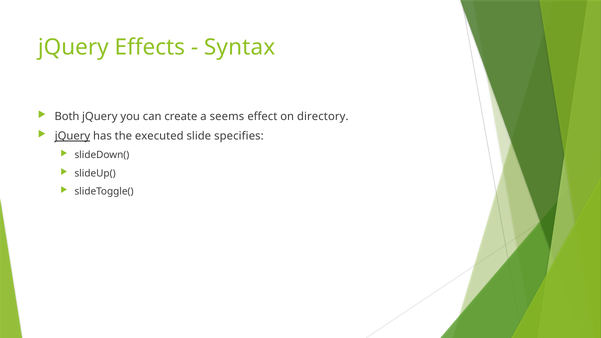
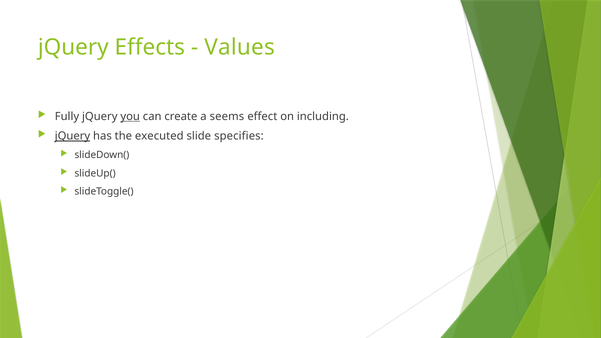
Syntax: Syntax -> Values (240, 47)
Both: Both -> Fully (67, 116)
you underline: none -> present (130, 116)
directory: directory -> including (323, 116)
